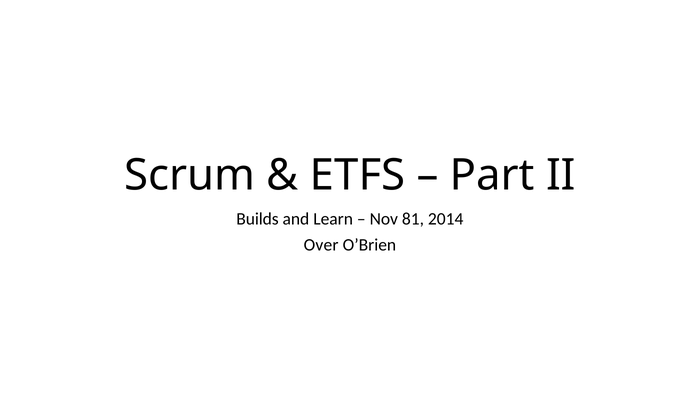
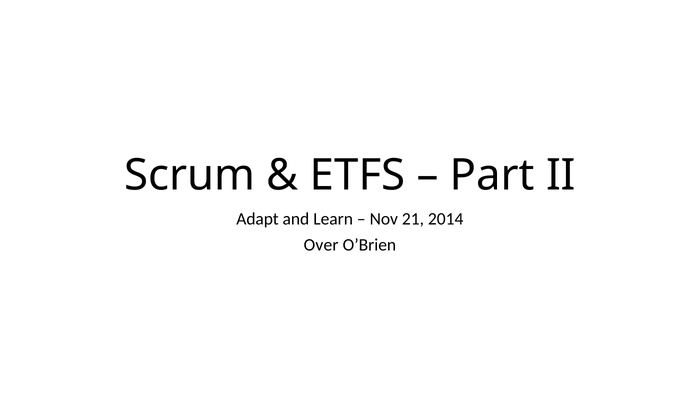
Builds: Builds -> Adapt (258, 219)
81: 81 -> 21 (413, 219)
